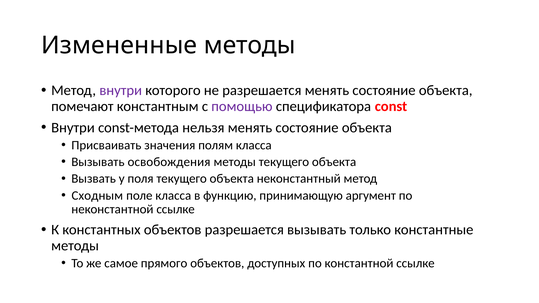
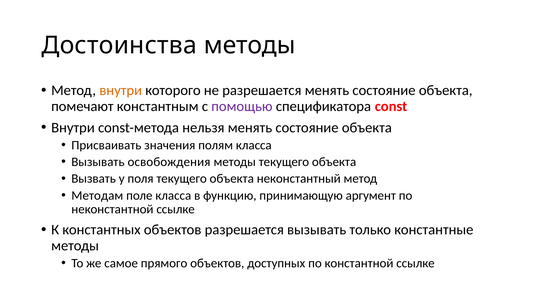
Измененные: Измененные -> Достоинства (119, 45)
внутри colour: purple -> orange (121, 91)
Сходным: Сходным -> Методам (97, 196)
